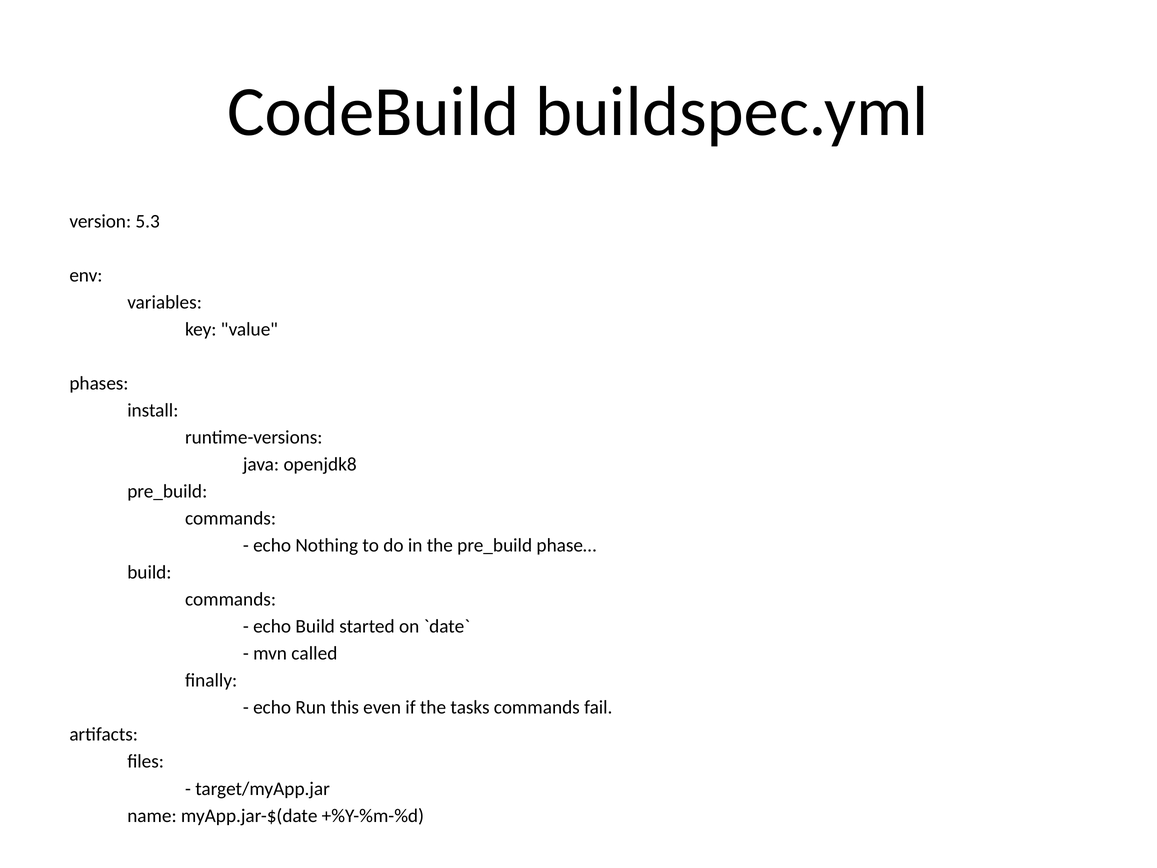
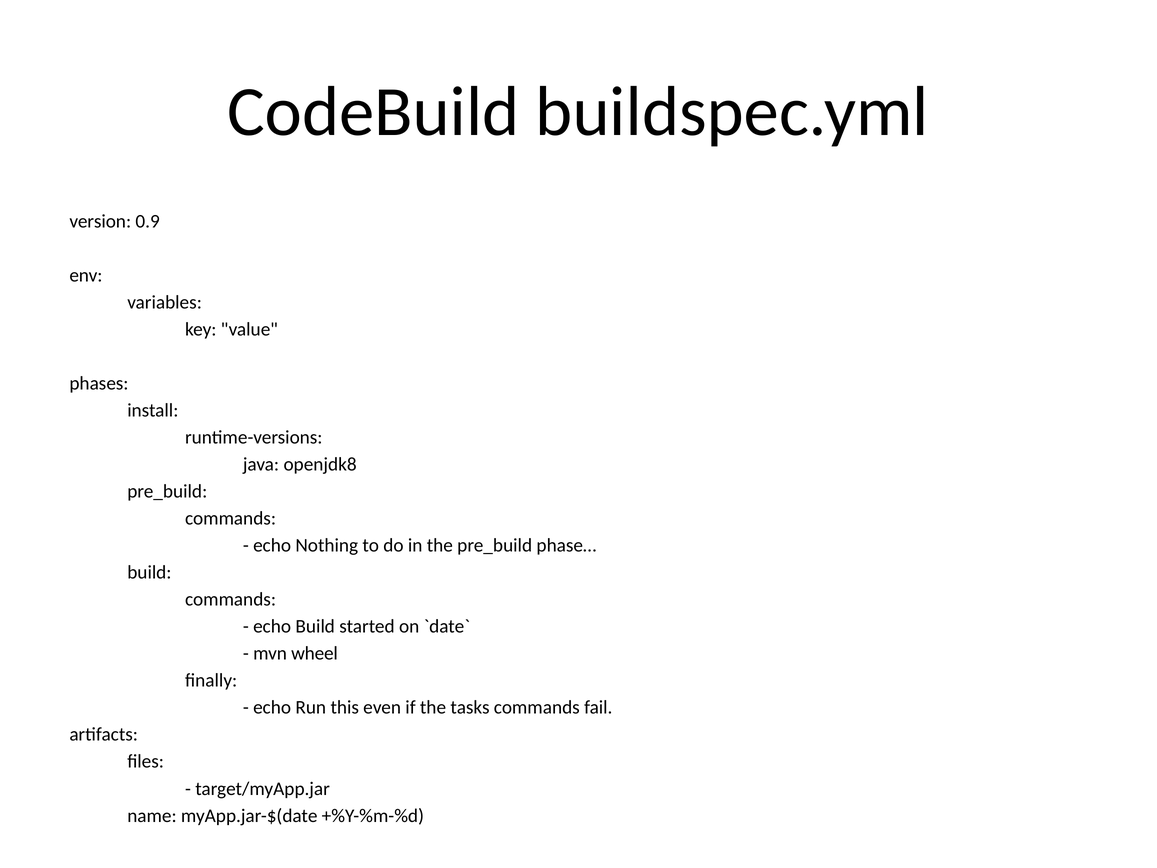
5.3: 5.3 -> 0.9 (148, 221)
called: called -> wheel (314, 653)
